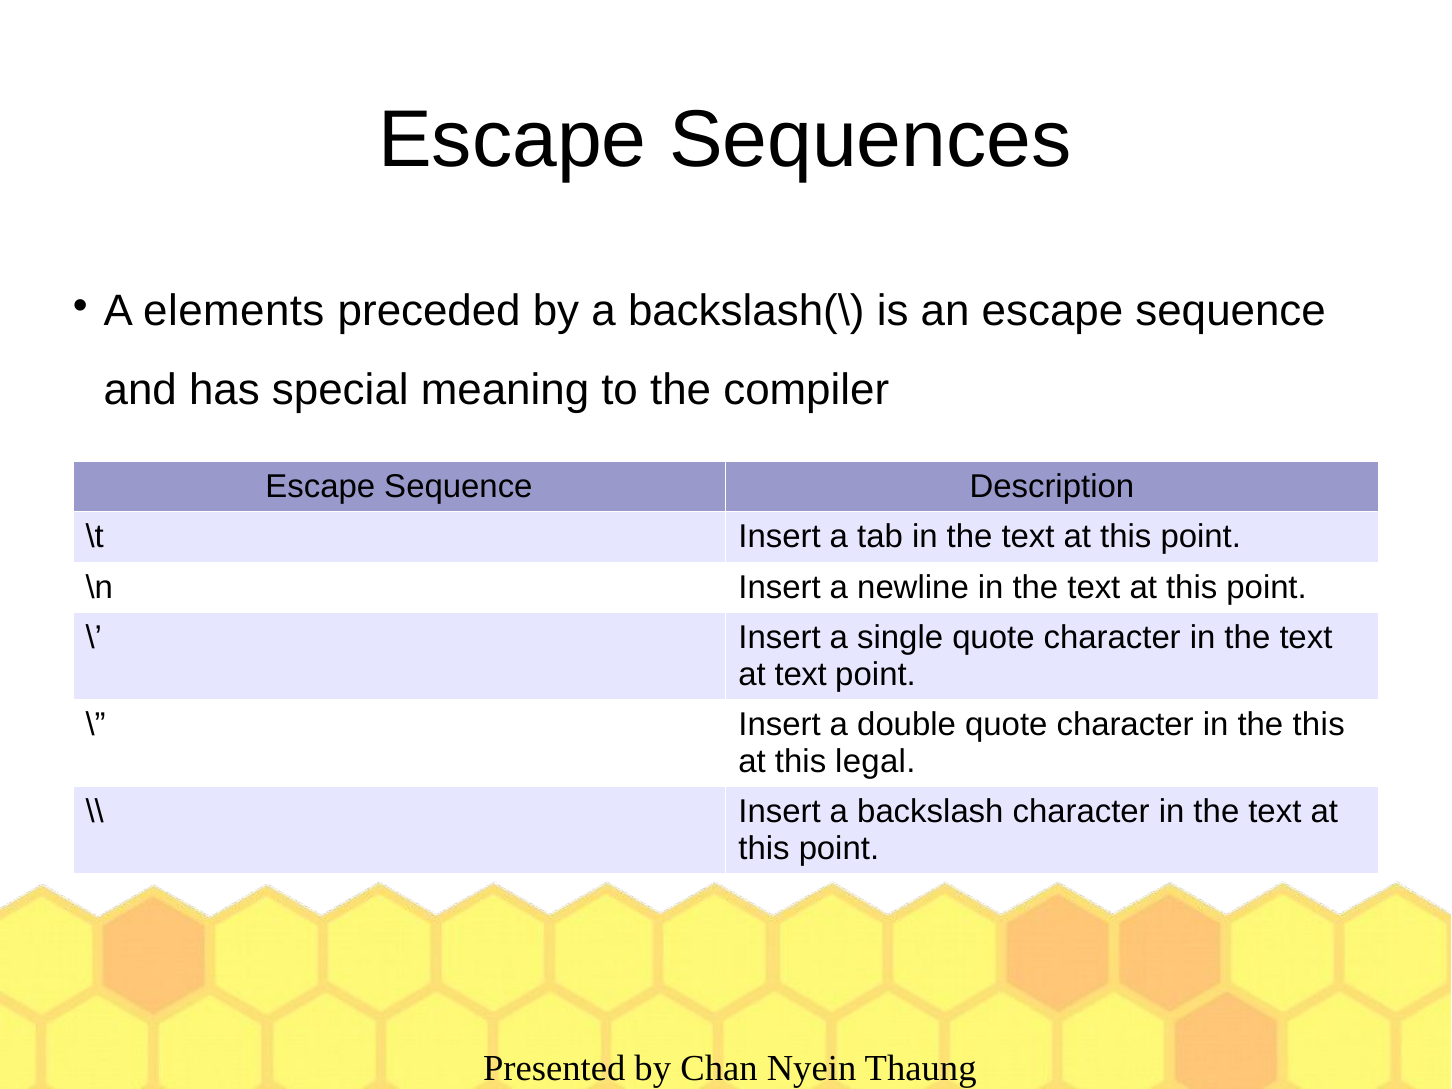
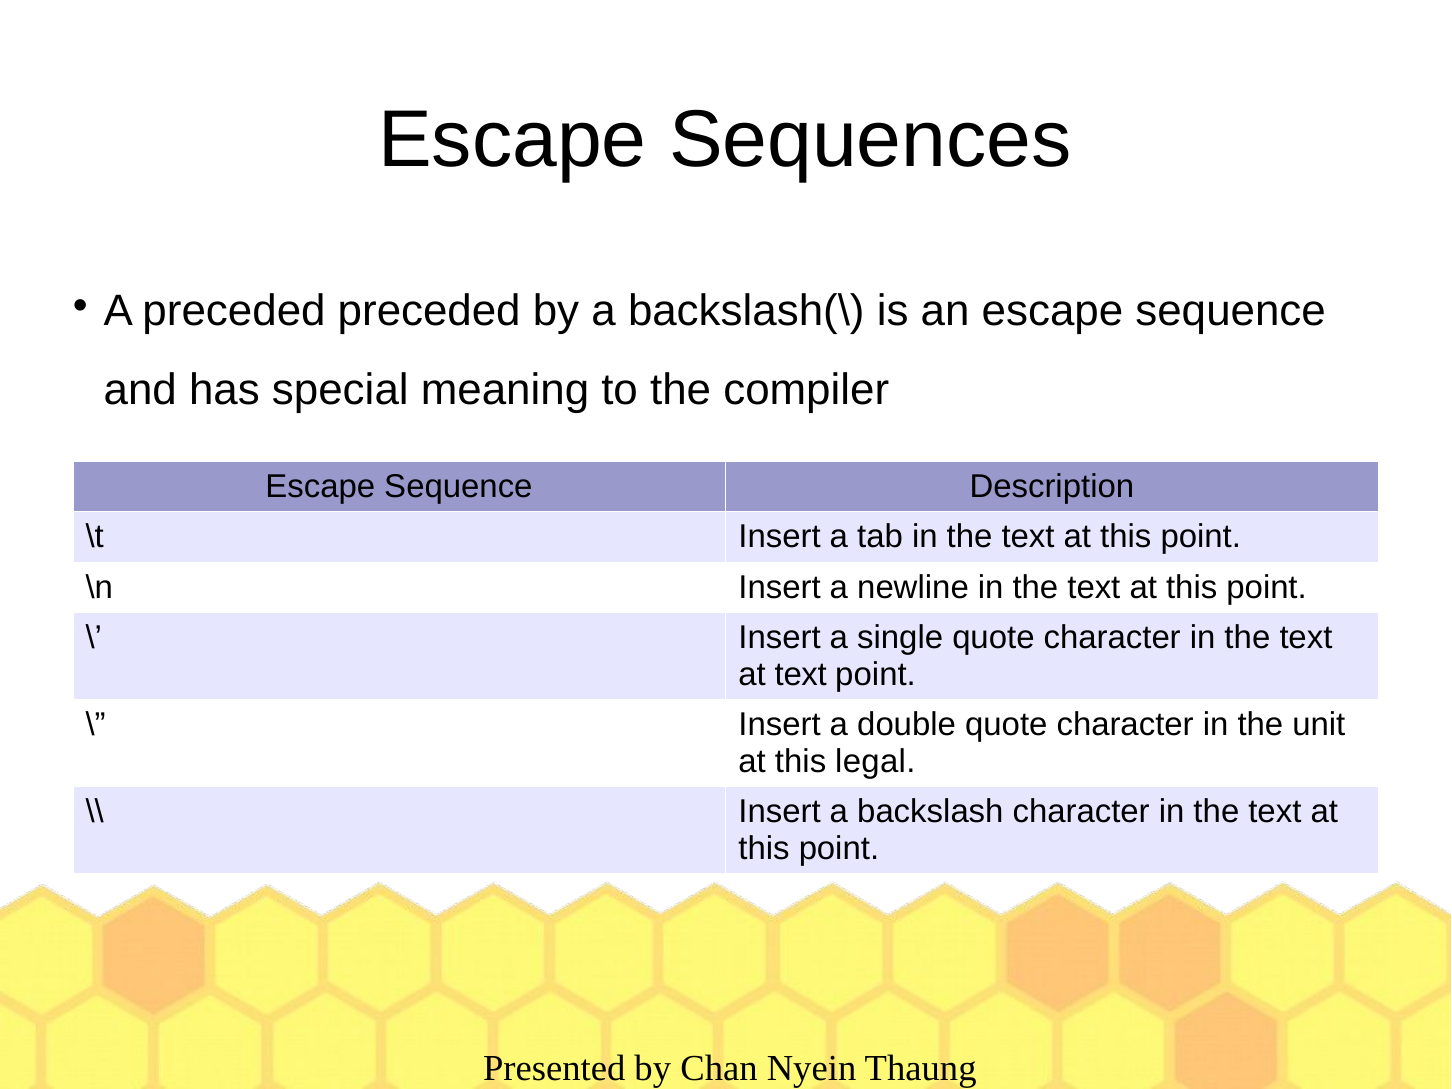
A elements: elements -> preceded (234, 311)
the this: this -> unit (1319, 725)
